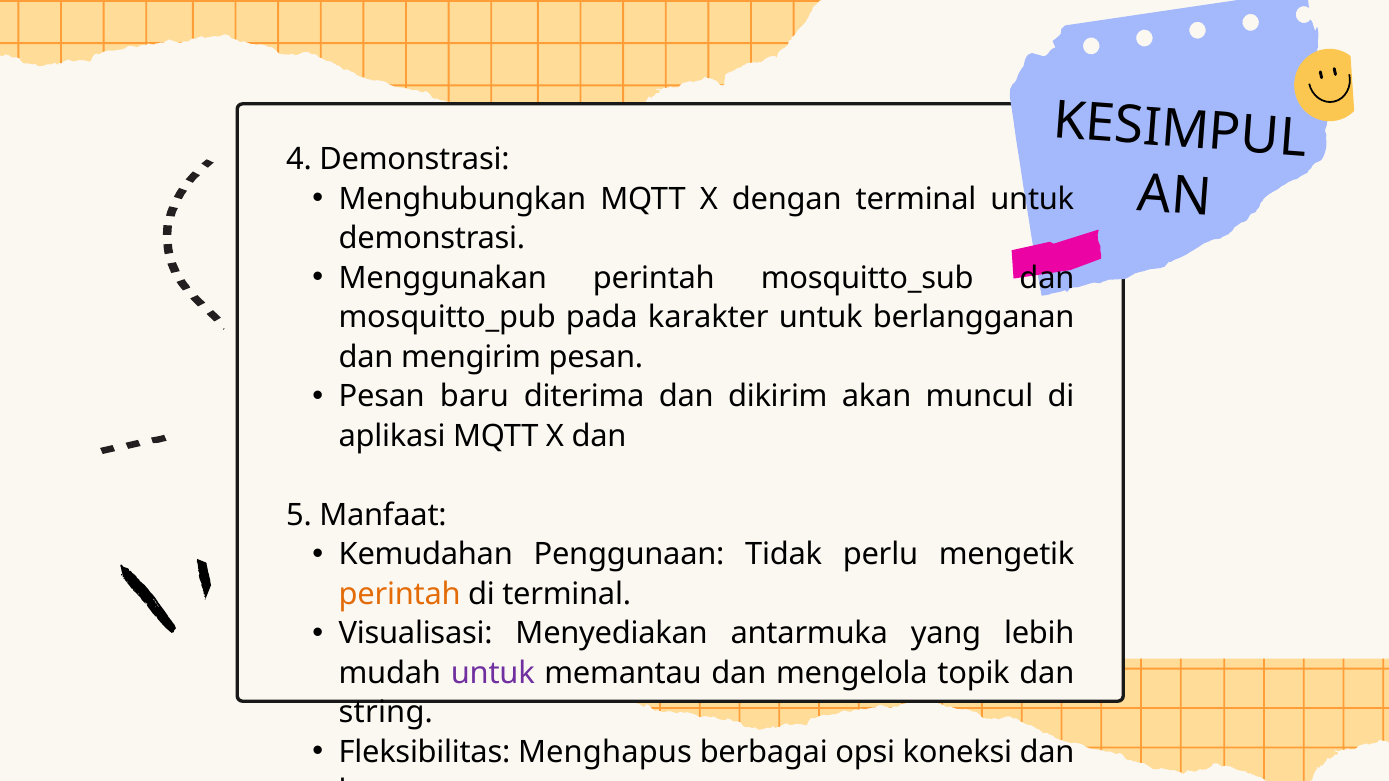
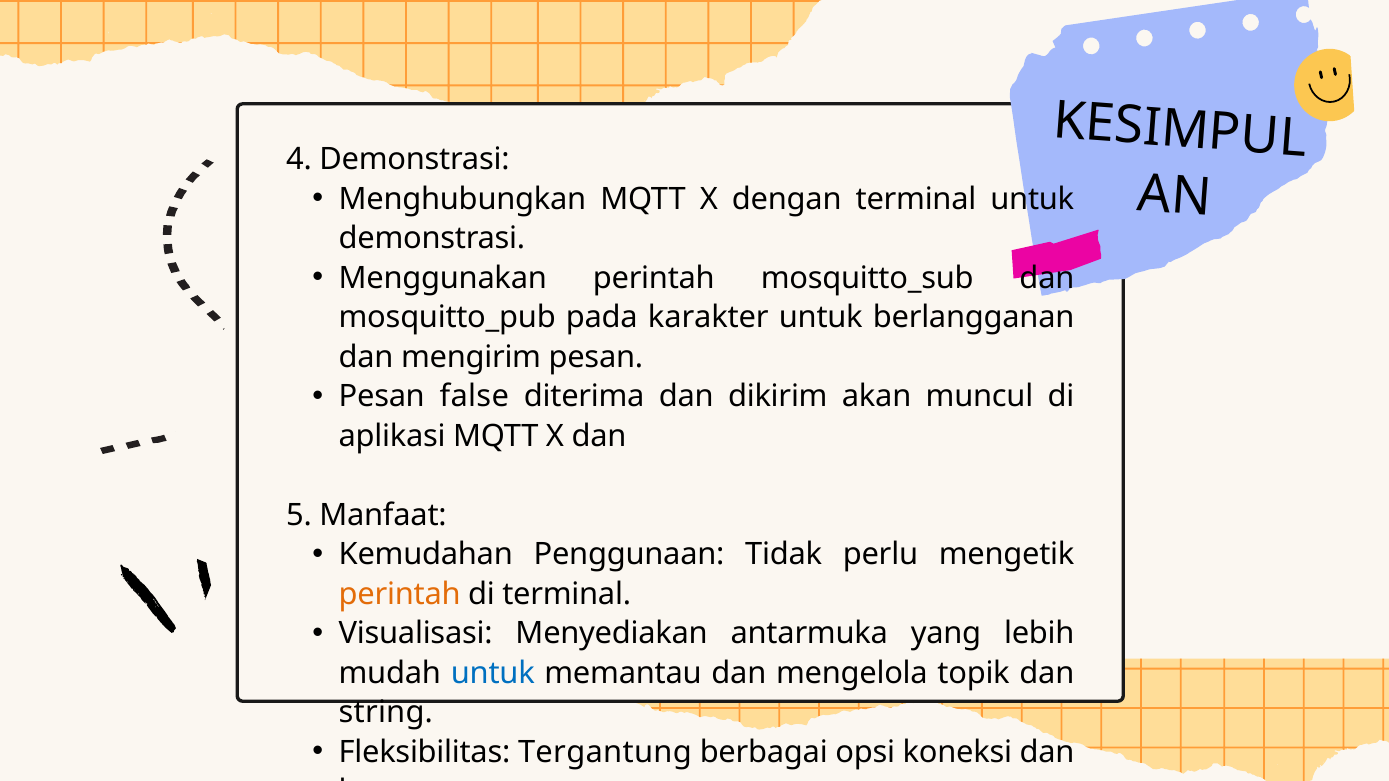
baru: baru -> false (474, 397)
untuk colour: purple -> blue (493, 673)
Menghapus: Menghapus -> Tergantung (605, 752)
